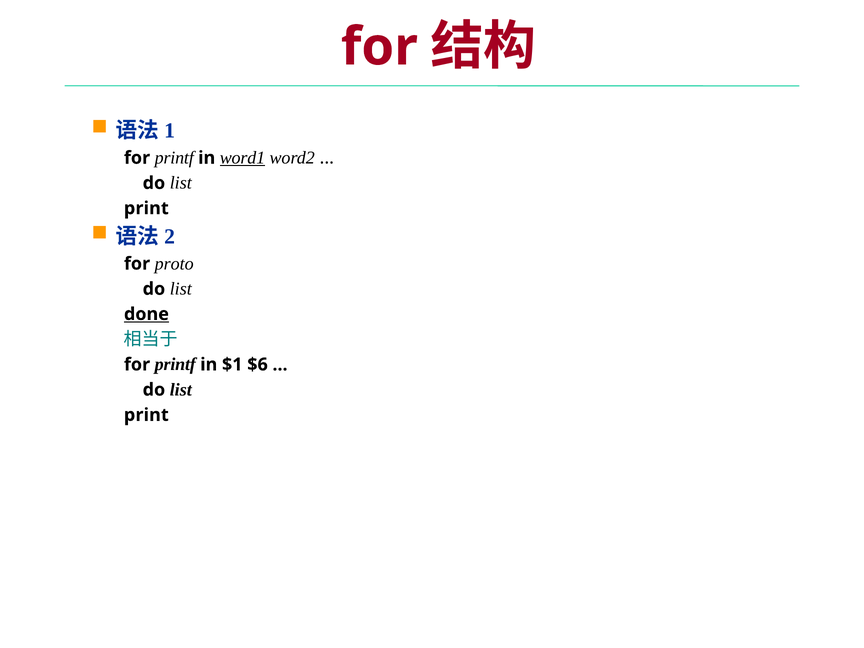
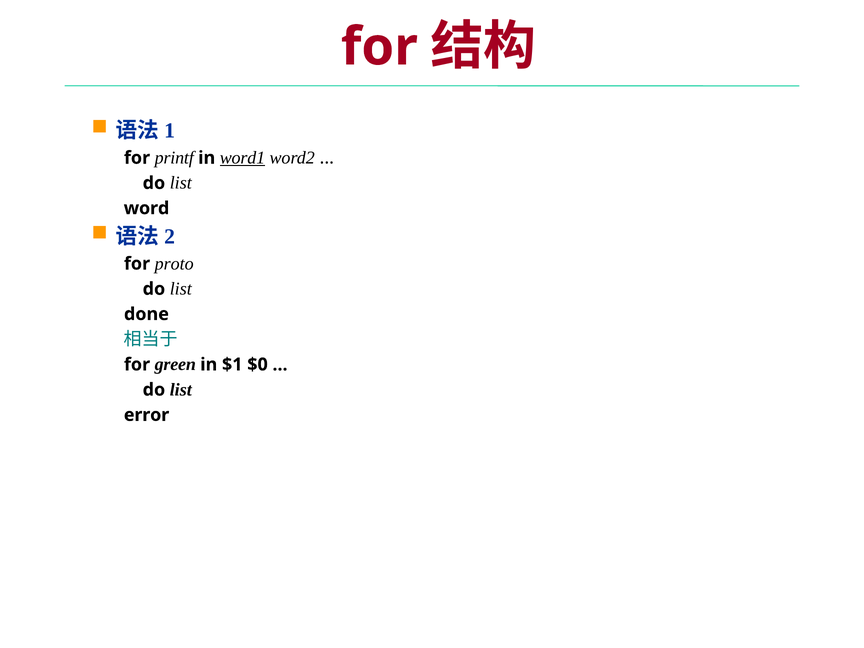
print: print -> word (147, 208)
done underline: present -> none (146, 314)
printf: printf -> green (175, 365)
$6: $6 -> $0 (258, 365)
print: print -> error (147, 415)
